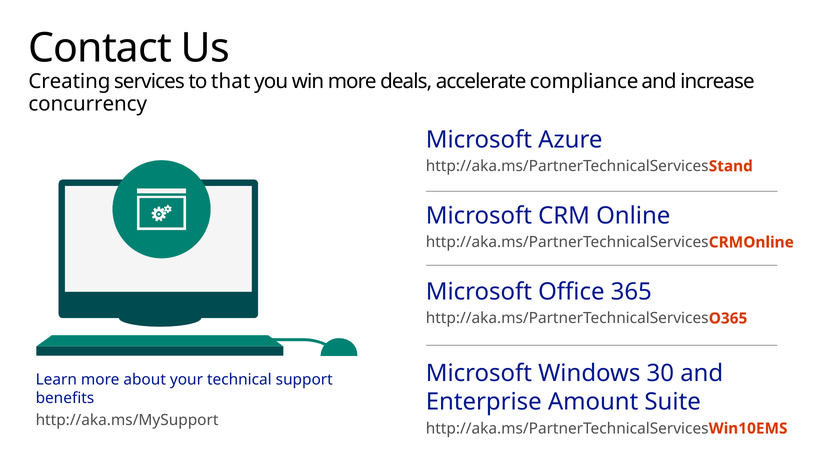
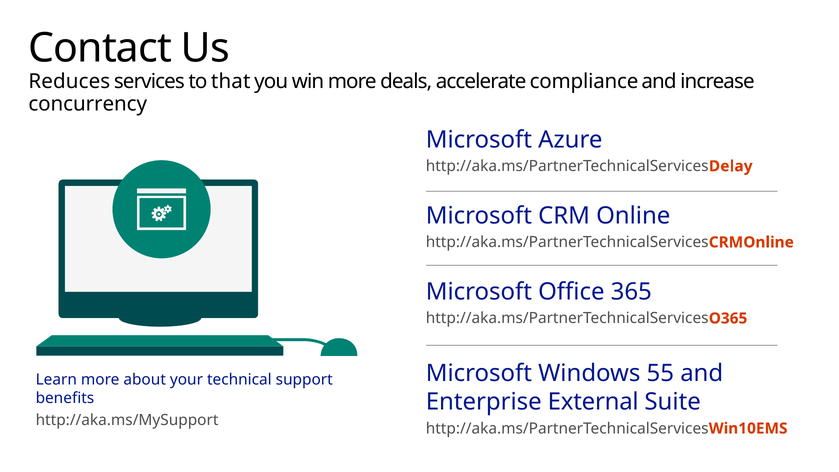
Creating: Creating -> Reduces (69, 81)
Stand: Stand -> Delay (731, 166)
30: 30 -> 55 (660, 373)
Amount: Amount -> External (593, 402)
